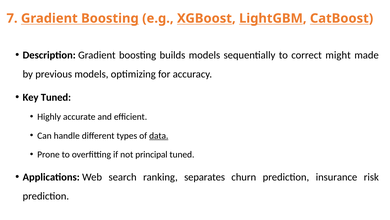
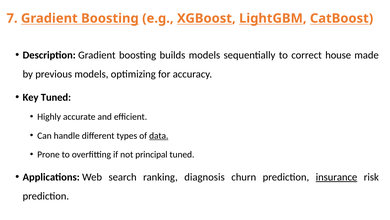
might: might -> house (338, 55)
separates: separates -> diagnosis (205, 177)
insurance underline: none -> present (336, 177)
